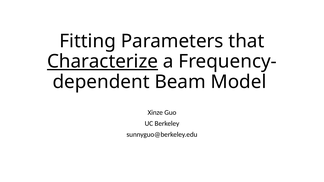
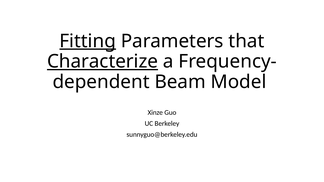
Fitting underline: none -> present (88, 41)
